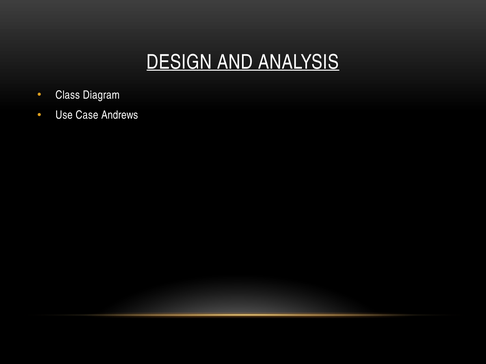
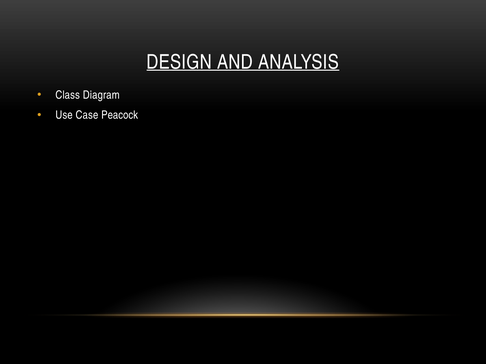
Andrews: Andrews -> Peacock (120, 115)
